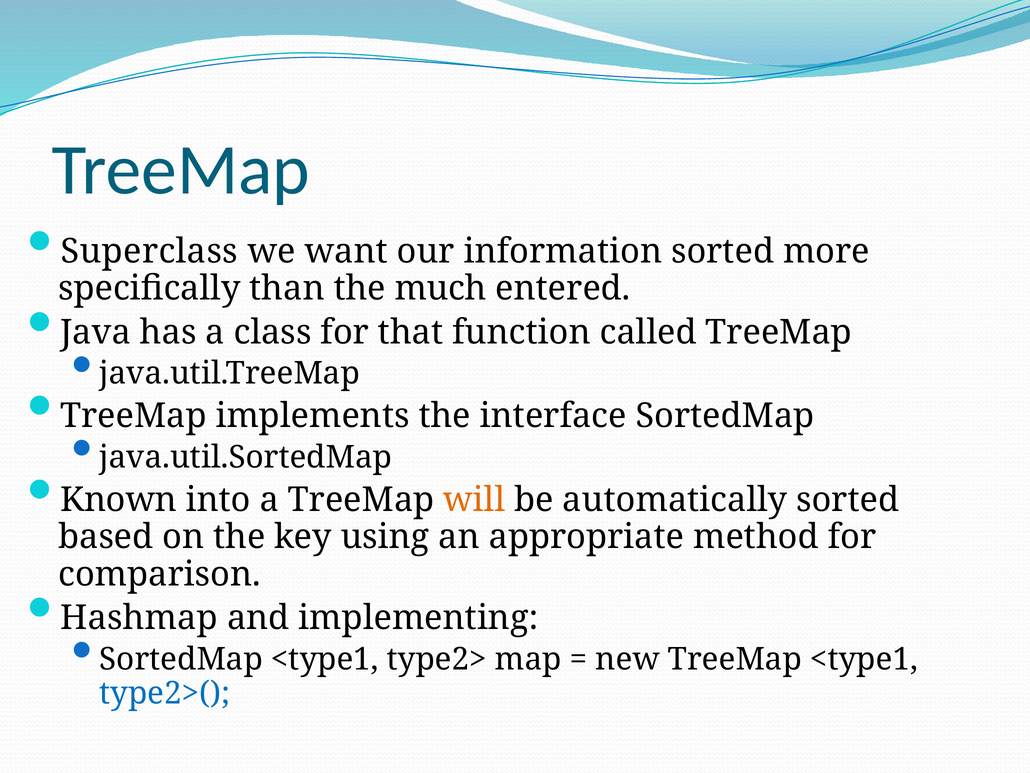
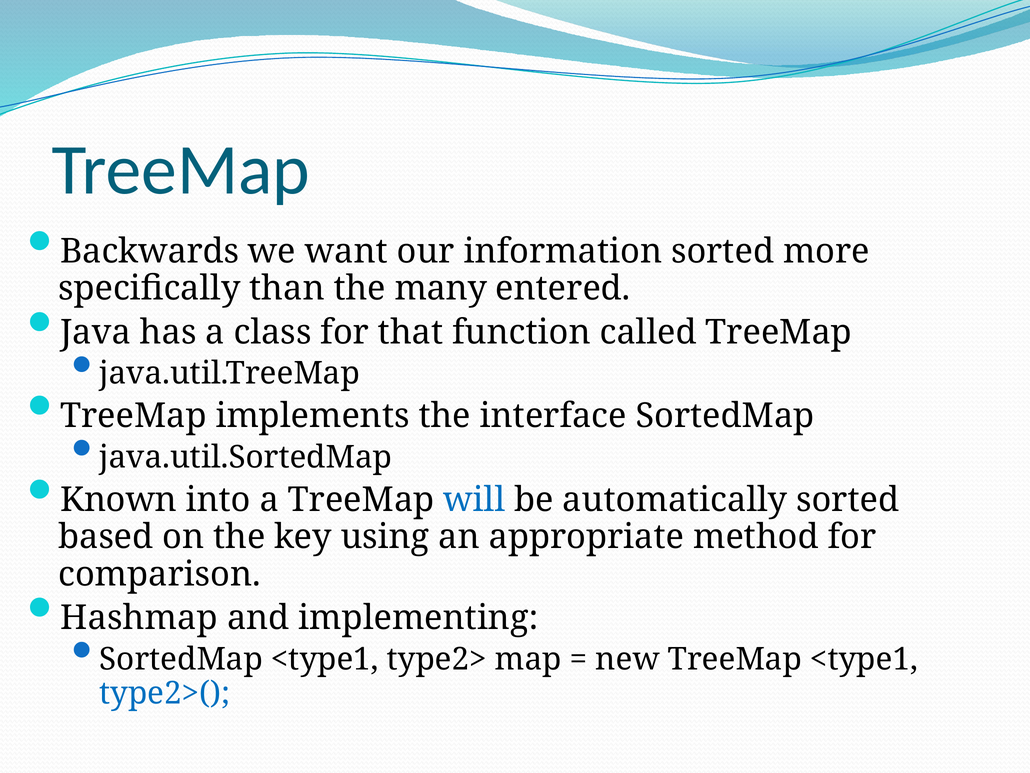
Superclass: Superclass -> Backwards (150, 251)
much: much -> many (441, 288)
will colour: orange -> blue (474, 500)
